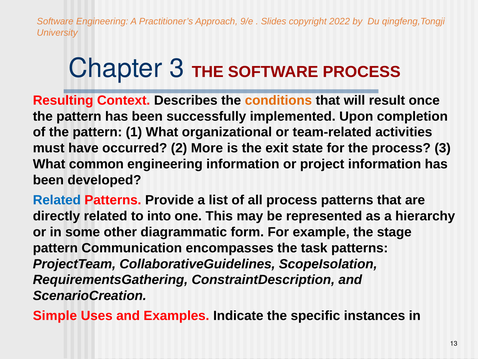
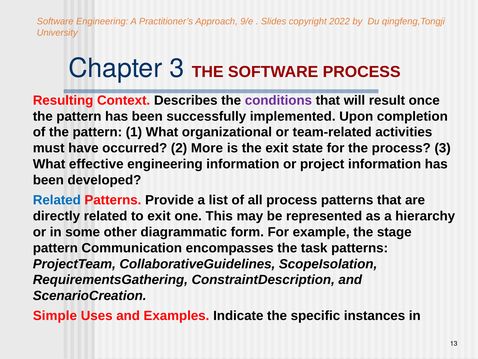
conditions colour: orange -> purple (278, 100)
common: common -> effective (96, 164)
to into: into -> exit (159, 216)
